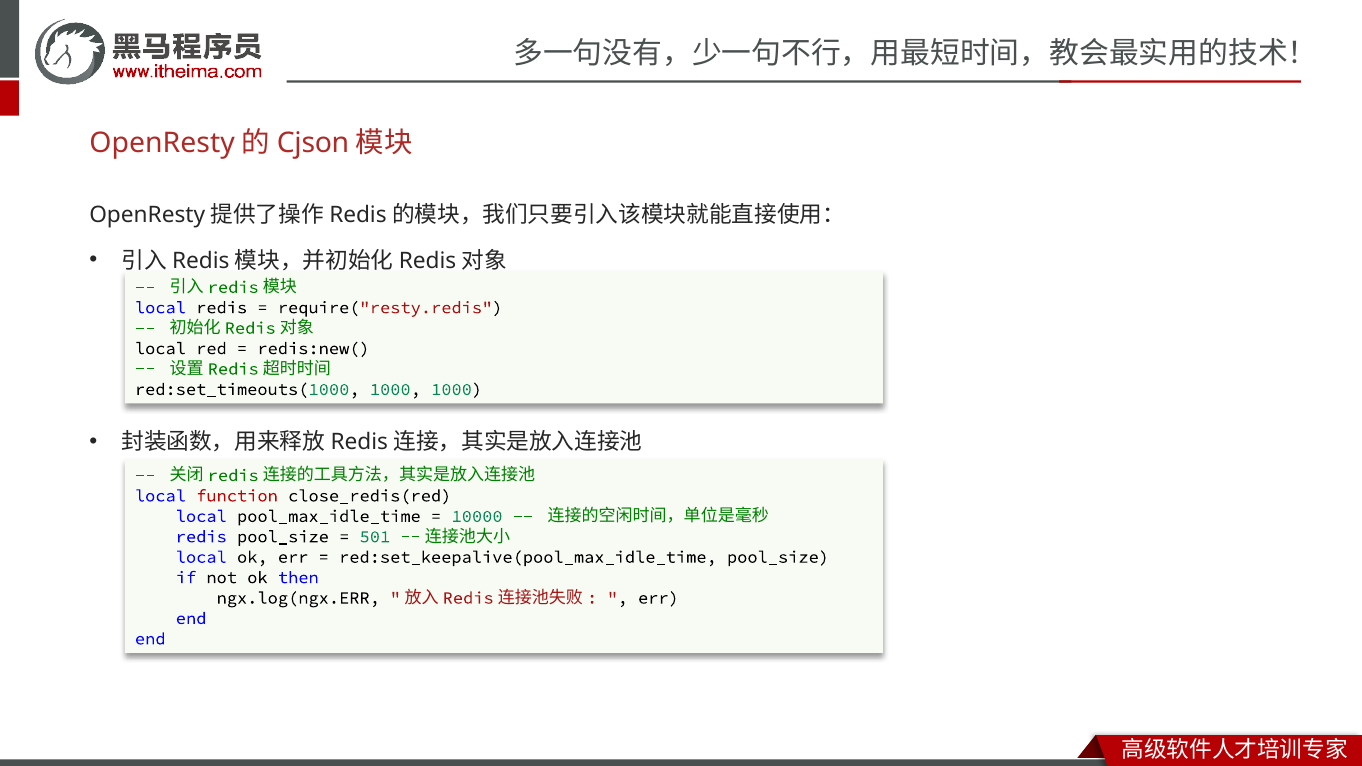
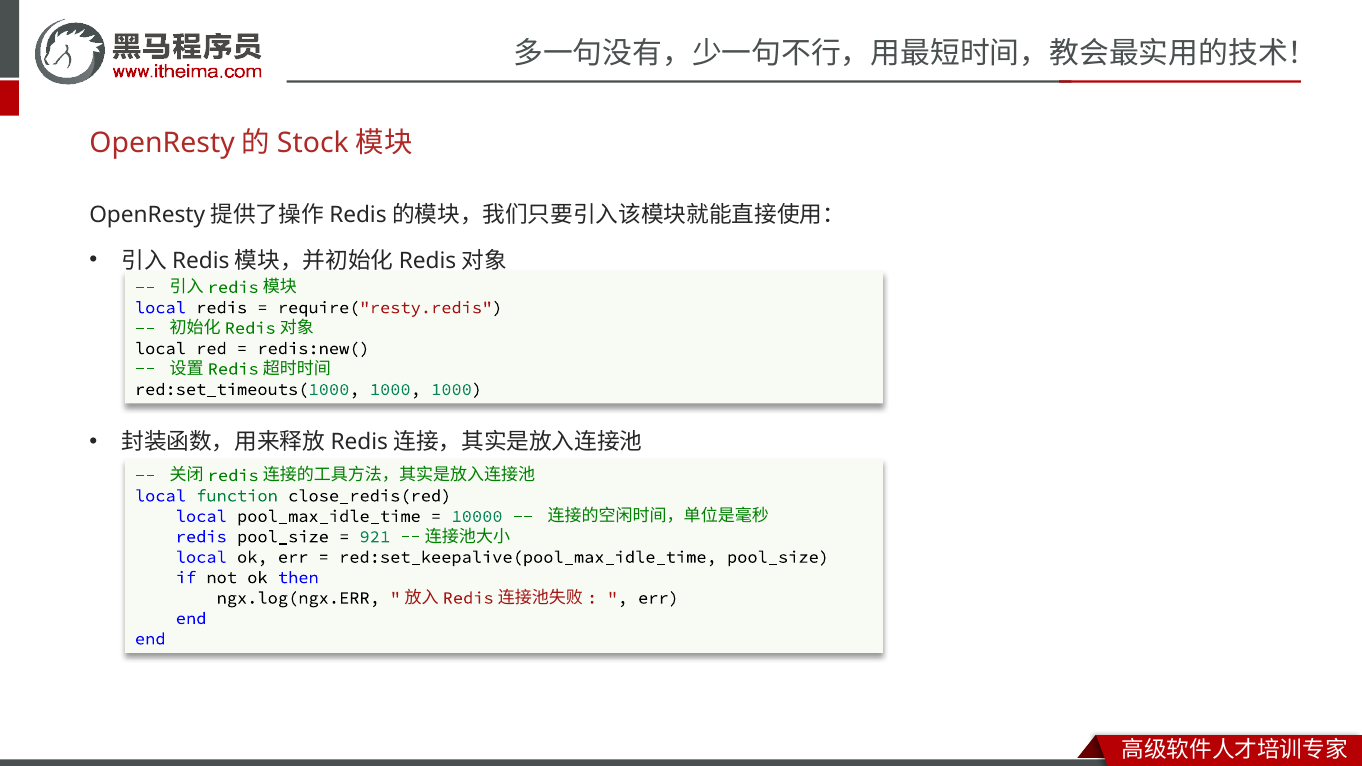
Cjson: Cjson -> Stock (313, 143)
function colour: red -> green (237, 496)
501: 501 -> 921 (375, 537)
